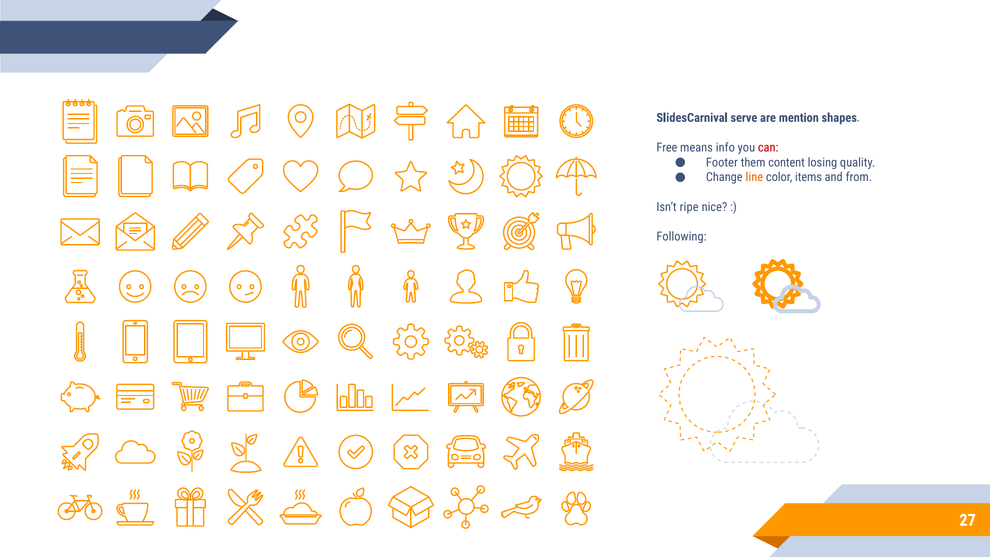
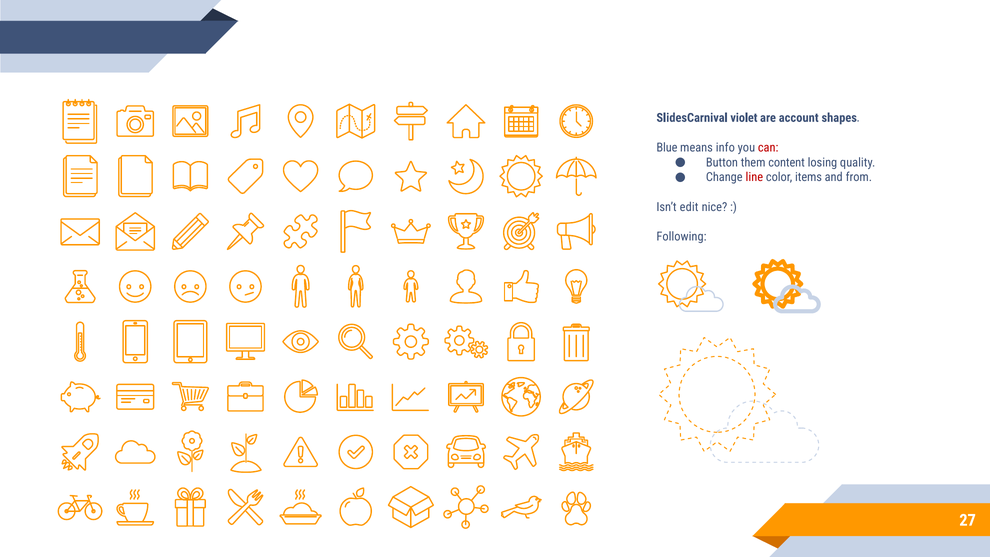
serve: serve -> violet (744, 118)
mention: mention -> account (799, 118)
Free: Free -> Blue (667, 147)
Footer: Footer -> Button (722, 162)
line colour: orange -> red (754, 177)
ripe: ripe -> edit (689, 207)
